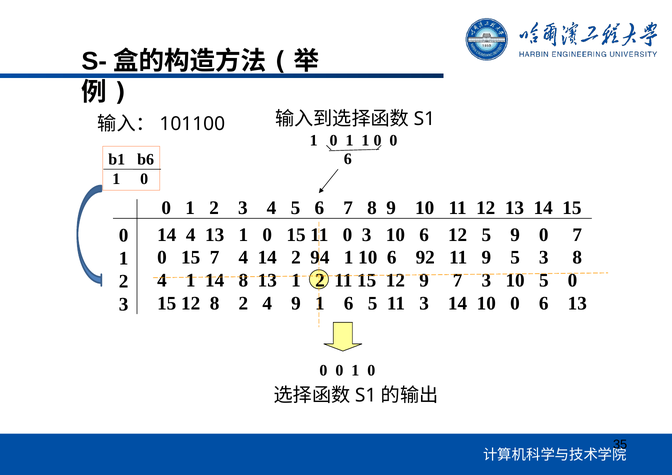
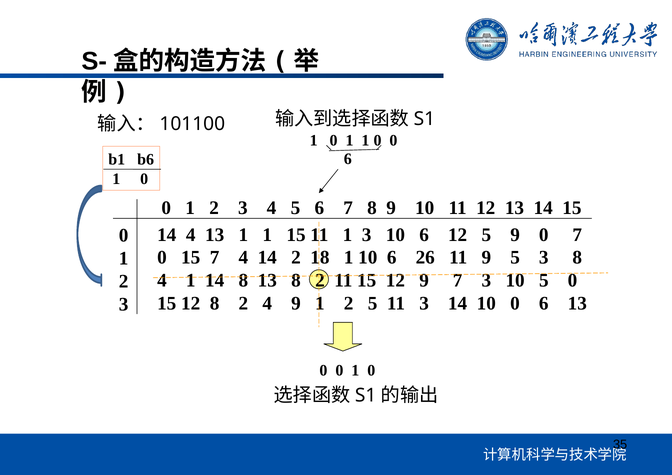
13 1 0: 0 -> 1 (267, 235)
11 0: 0 -> 1 (348, 235)
94: 94 -> 18 (320, 258)
92: 92 -> 26 (425, 258)
8 13 1: 1 -> 8 (296, 281)
9 1 6: 6 -> 2 (349, 304)
